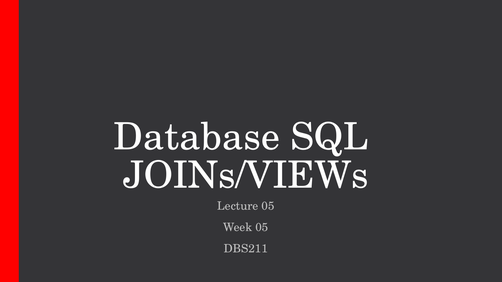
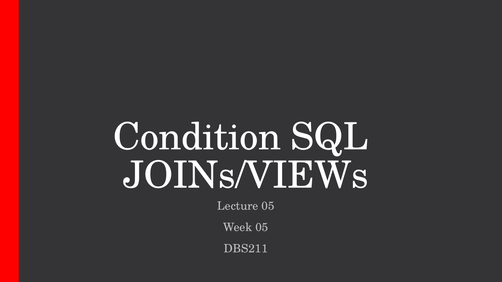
Database: Database -> Condition (197, 137)
